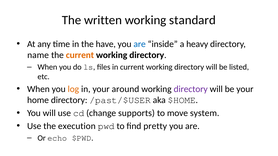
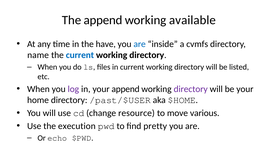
The written: written -> append (103, 20)
standard: standard -> available (192, 20)
heavy: heavy -> cvmfs (197, 44)
current colour: orange -> blue (80, 55)
log colour: orange -> purple (73, 89)
your around: around -> append (126, 89)
supports: supports -> resource (136, 113)
system: system -> various (205, 113)
